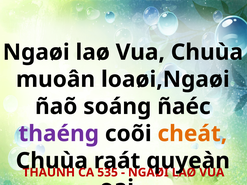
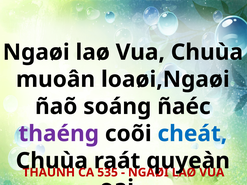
cheát colour: orange -> blue (192, 134)
